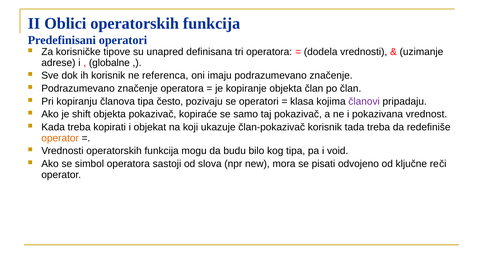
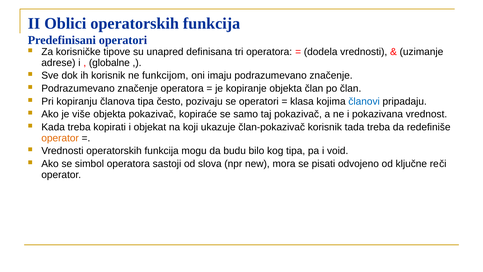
referenca: referenca -> funkcijom (165, 76)
članovi colour: purple -> blue (364, 101)
shift: shift -> više (81, 114)
